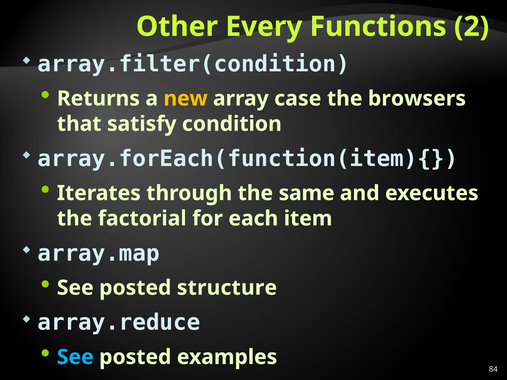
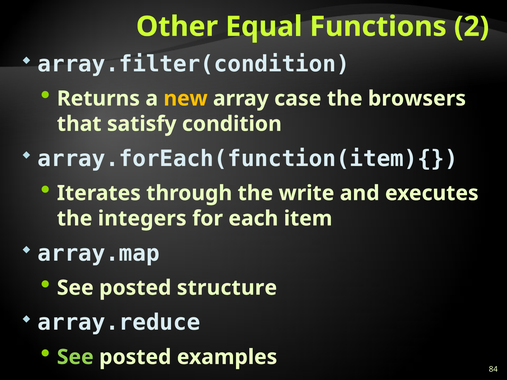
Every: Every -> Equal (264, 27)
same: same -> write (306, 193)
factorial: factorial -> integers (142, 219)
See colour: light blue -> light green (75, 357)
